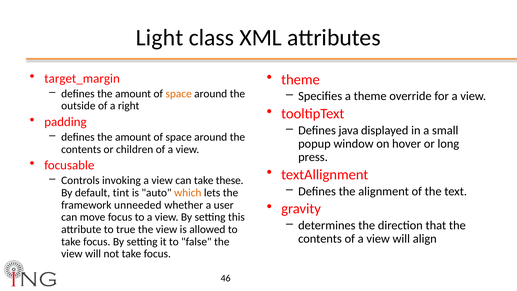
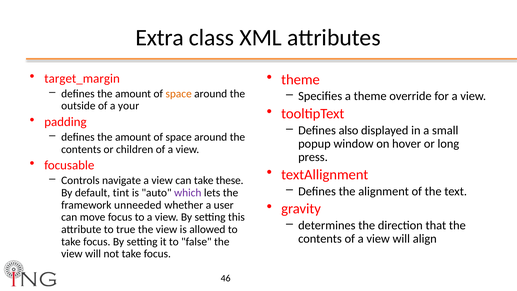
Light: Light -> Extra (160, 38)
right: right -> your (129, 106)
java: java -> also (349, 130)
invoking: invoking -> navigate (122, 180)
which colour: orange -> purple (188, 193)
